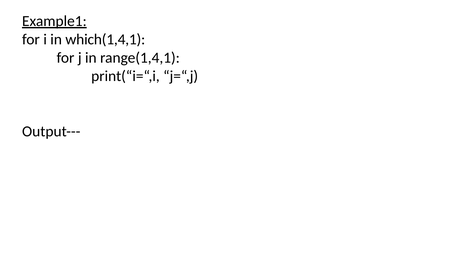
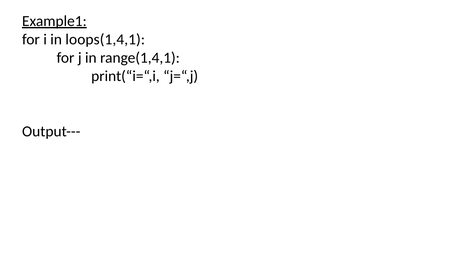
which(1,4,1: which(1,4,1 -> loops(1,4,1 (105, 39)
